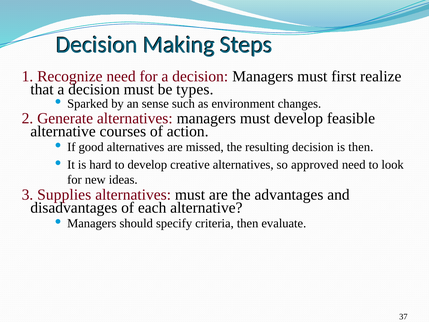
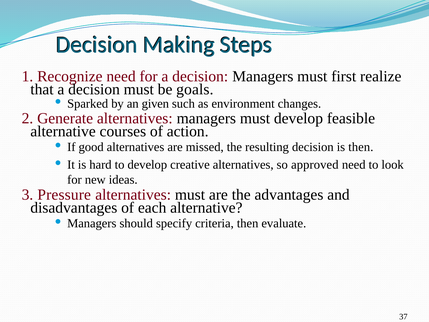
types: types -> goals (195, 89)
sense: sense -> given (155, 104)
Supplies: Supplies -> Pressure (64, 195)
